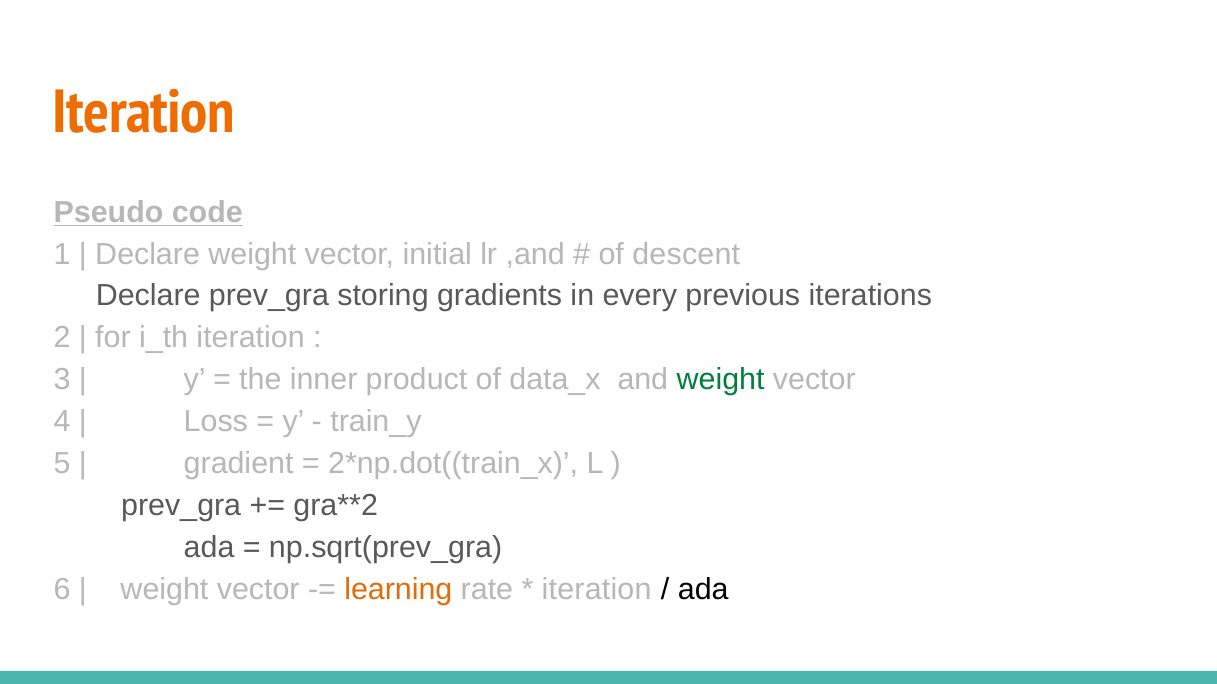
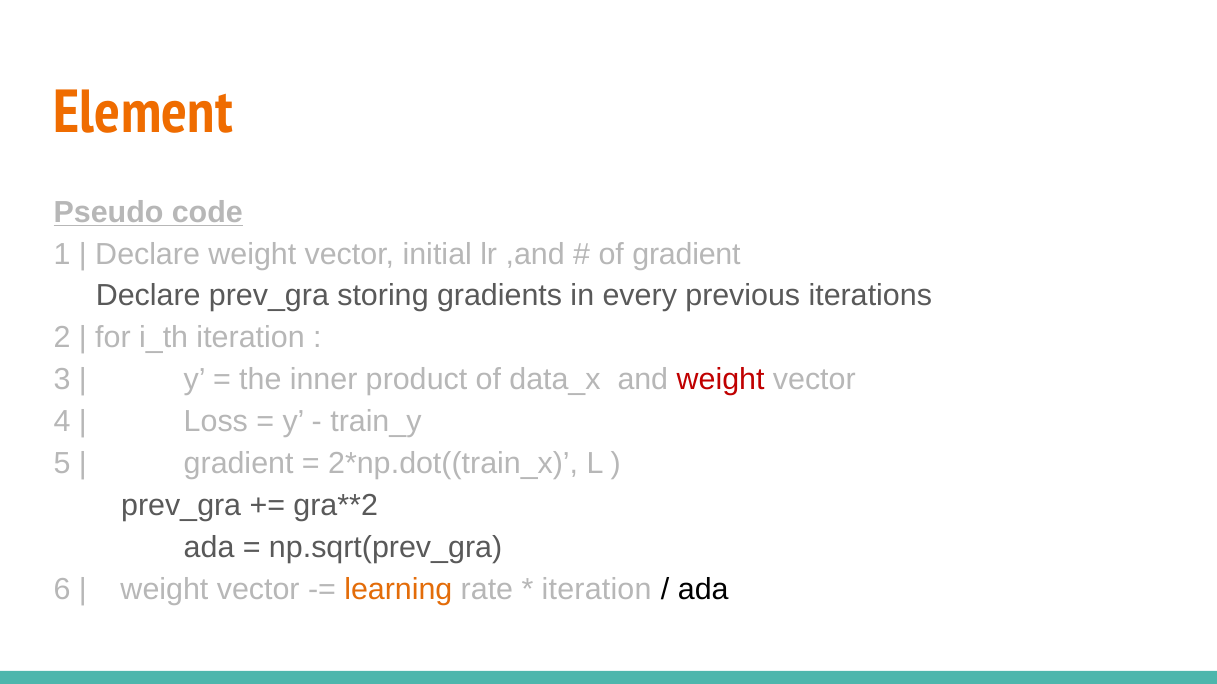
Iteration: Iteration -> Element (143, 112)
of descent: descent -> gradient (686, 254)
weight colour: green -> red (721, 380)
